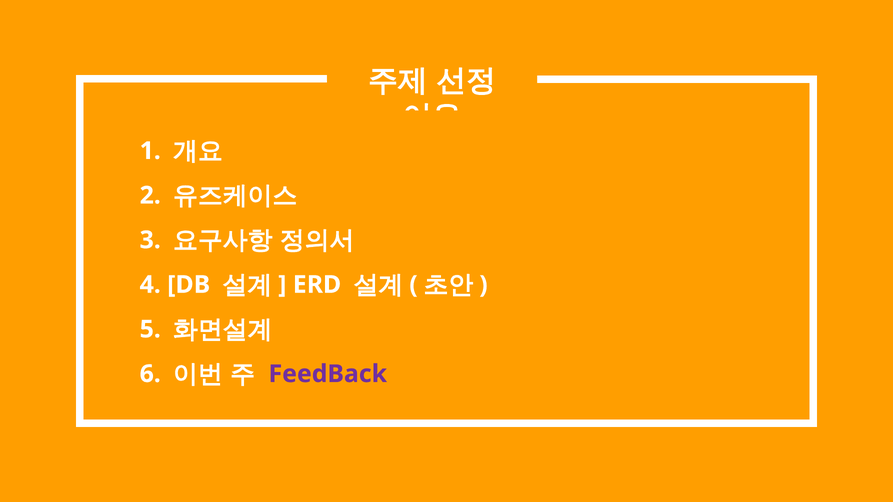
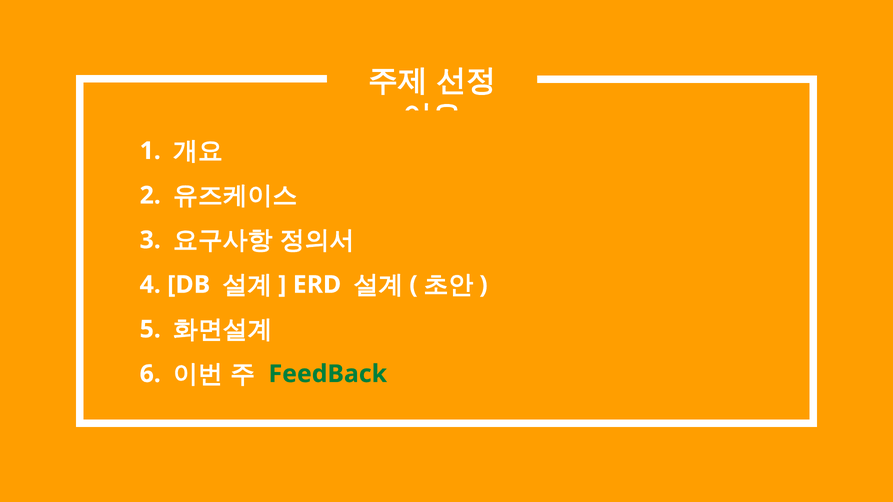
FeedBack colour: purple -> green (328, 374)
